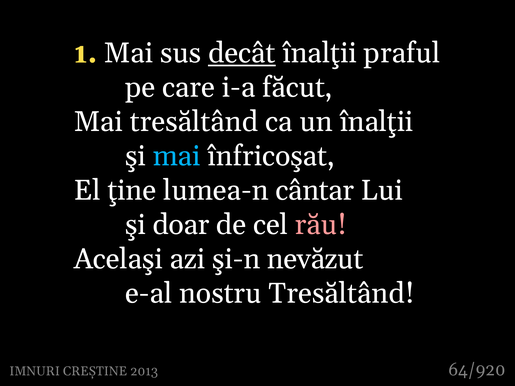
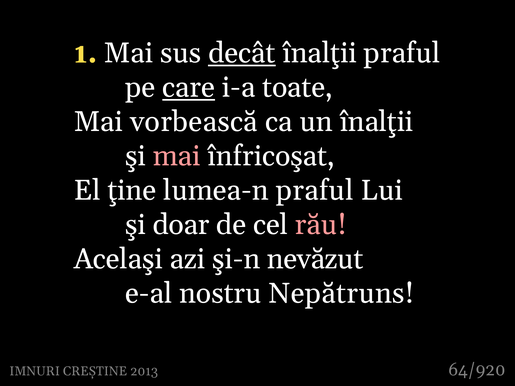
care underline: none -> present (189, 87)
făcut: făcut -> toate (298, 87)
Mai tresăltând: tresăltând -> vorbească (194, 122)
mai colour: light blue -> pink (177, 156)
lumea-n cântar: cântar -> praful (315, 190)
nostru Tresăltând: Tresăltând -> Nepătruns (341, 293)
